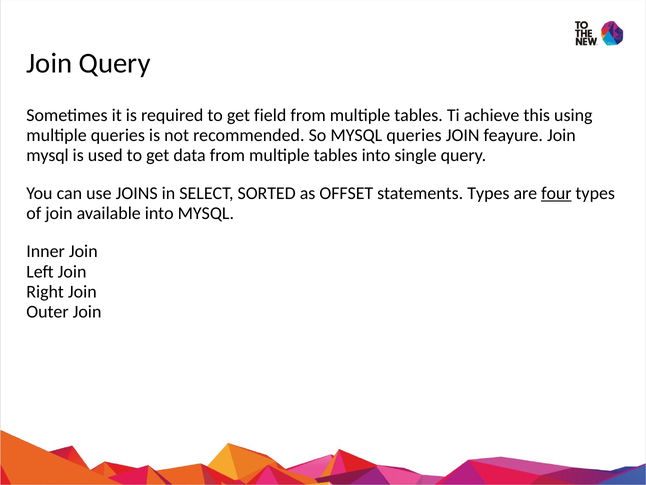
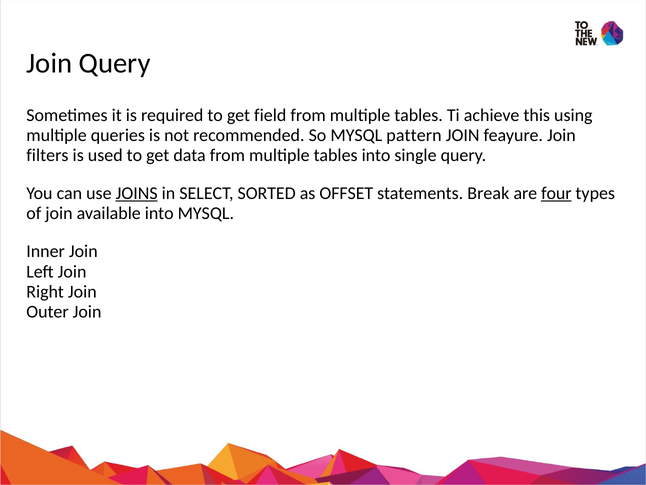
MYSQL queries: queries -> pattern (414, 135)
mysql: mysql -> filters (47, 155)
JOINS underline: none -> present (137, 193)
statements Types: Types -> Break (488, 193)
